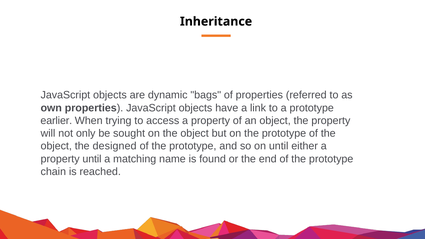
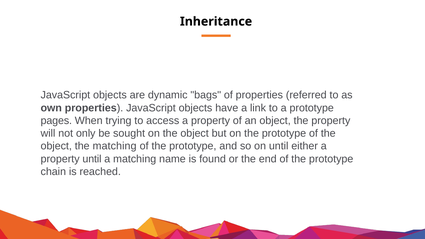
earlier: earlier -> pages (56, 121)
the designed: designed -> matching (115, 146)
